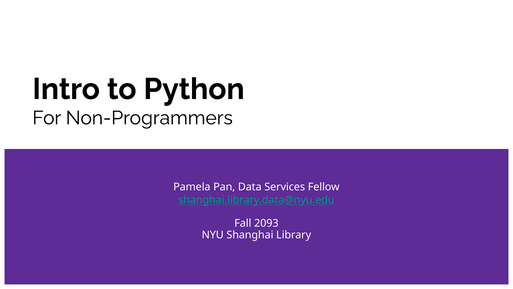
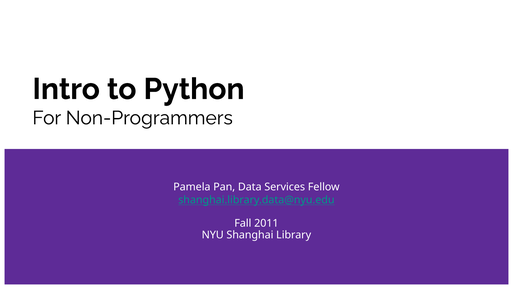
2093: 2093 -> 2011 (266, 223)
